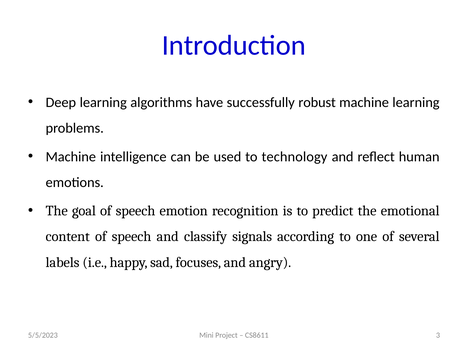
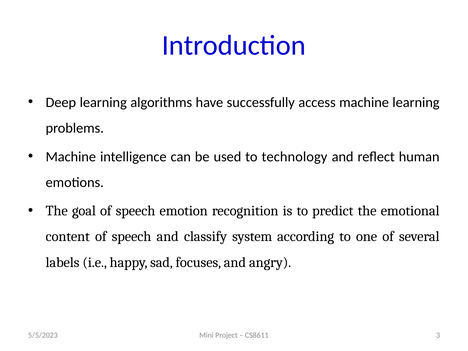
robust: robust -> access (317, 102)
signals: signals -> system (252, 237)
